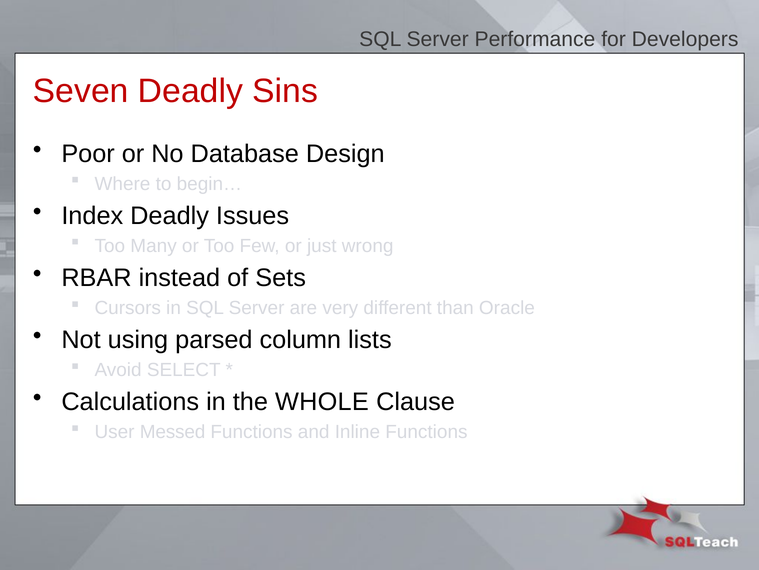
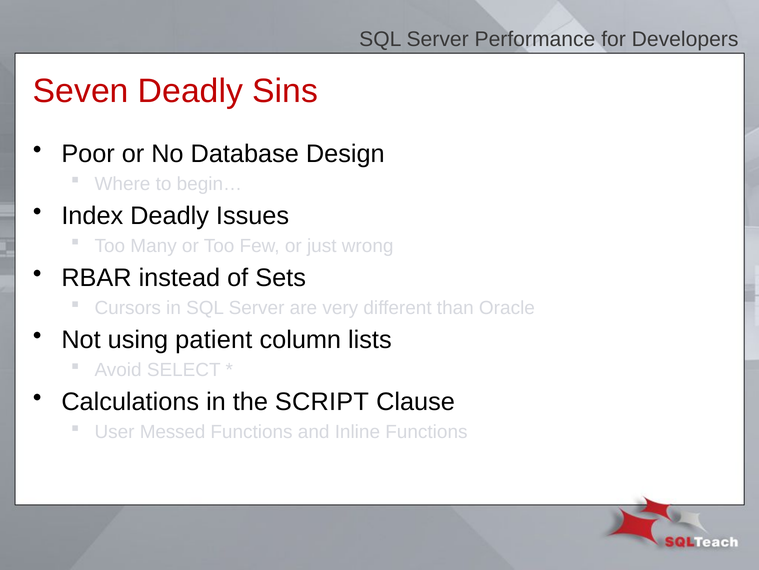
parsed: parsed -> patient (214, 340)
WHOLE: WHOLE -> SCRIPT (322, 401)
